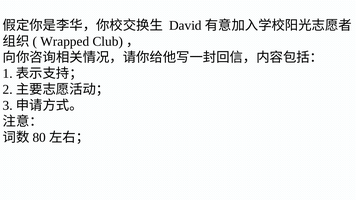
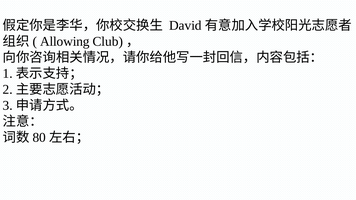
Wrapped: Wrapped -> Allowing (65, 42)
